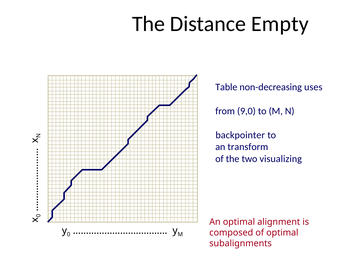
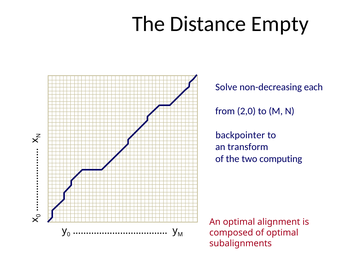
Table: Table -> Solve (226, 87)
uses: uses -> each (313, 87)
9,0: 9,0 -> 2,0 (246, 111)
visualizing: visualizing -> computing (281, 159)
